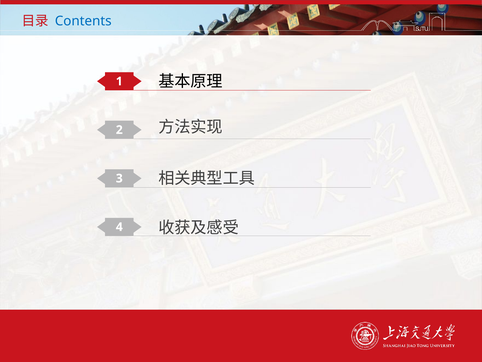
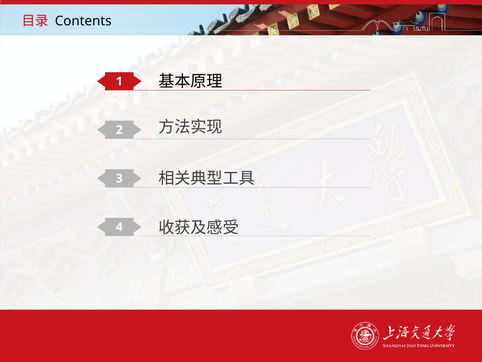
Contents colour: blue -> black (83, 21)
